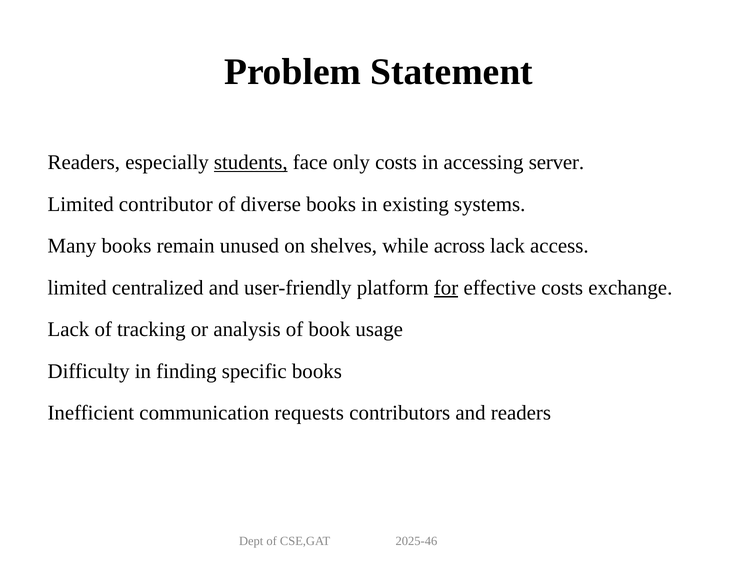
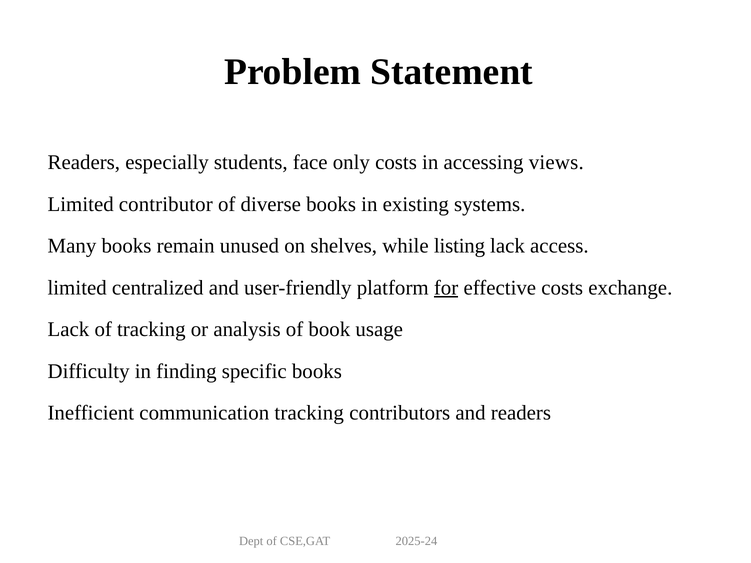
students underline: present -> none (251, 163)
server: server -> views (556, 163)
across: across -> listing (460, 246)
communication requests: requests -> tracking (309, 413)
2025-46: 2025-46 -> 2025-24 (416, 542)
